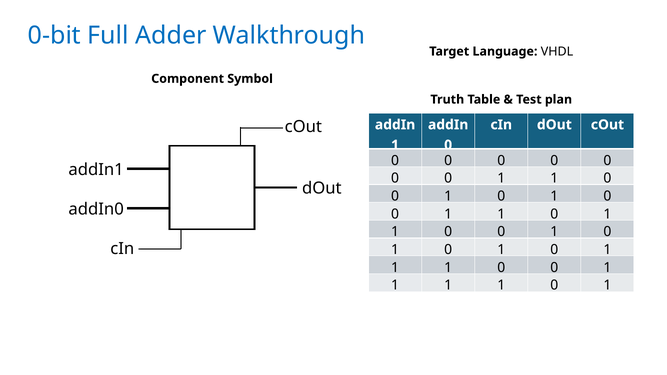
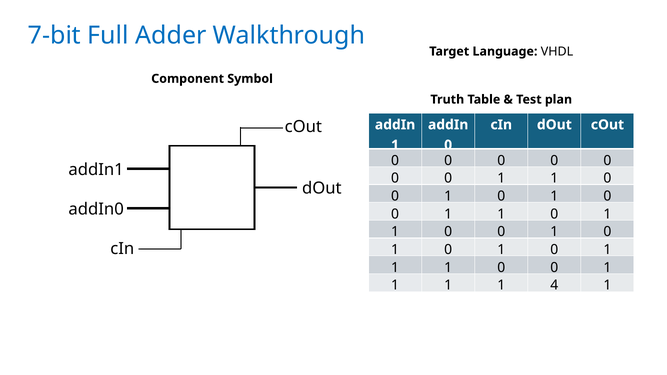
0-bit: 0-bit -> 7-bit (54, 36)
0: 0 -> 4 (554, 286)
